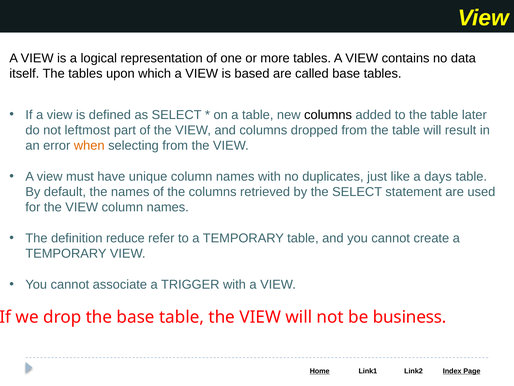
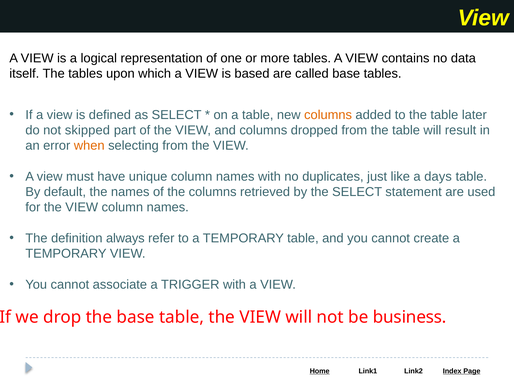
columns colour: black -> orange (328, 115)
leftmost: leftmost -> skipped (87, 130)
reduce: reduce -> always (125, 238)
